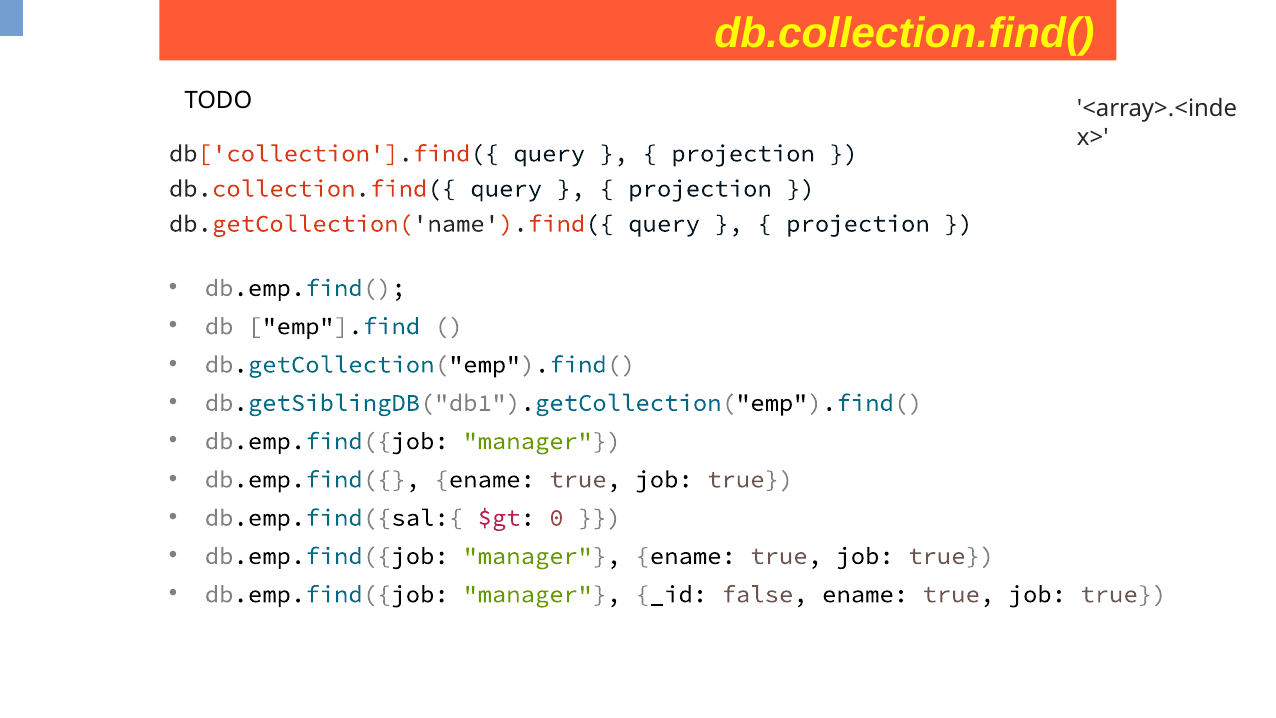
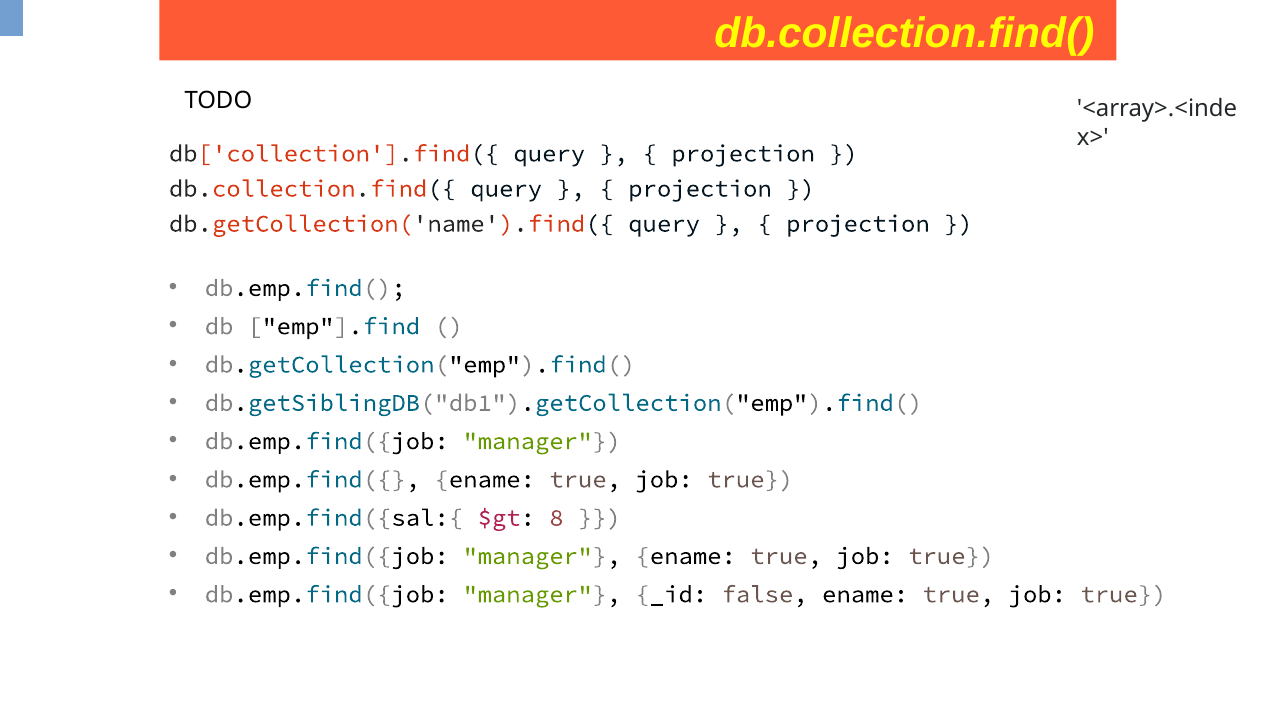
0: 0 -> 8 (556, 518)
